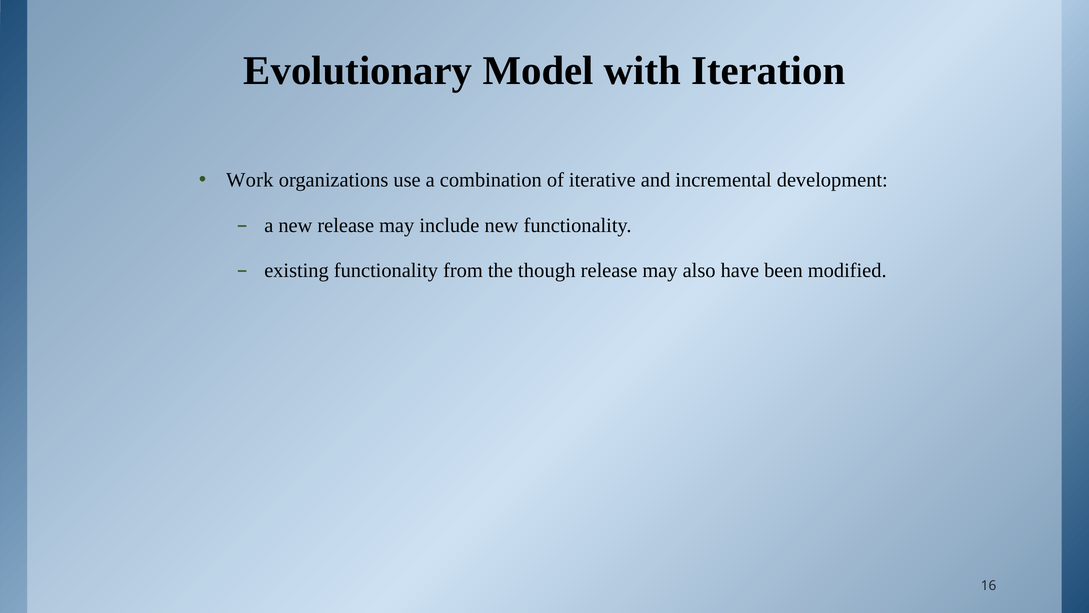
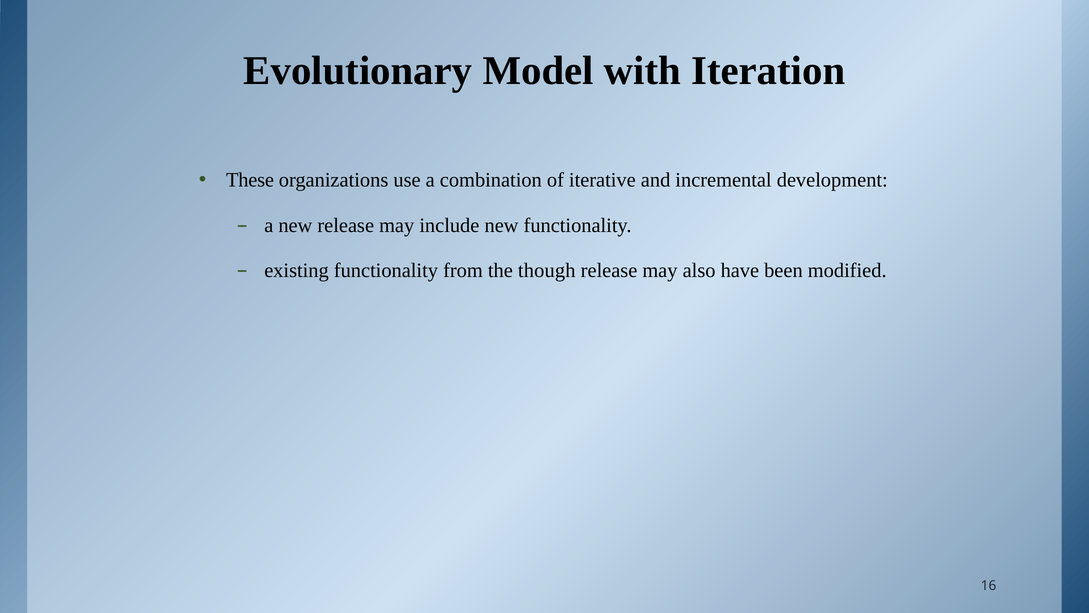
Work: Work -> These (250, 180)
